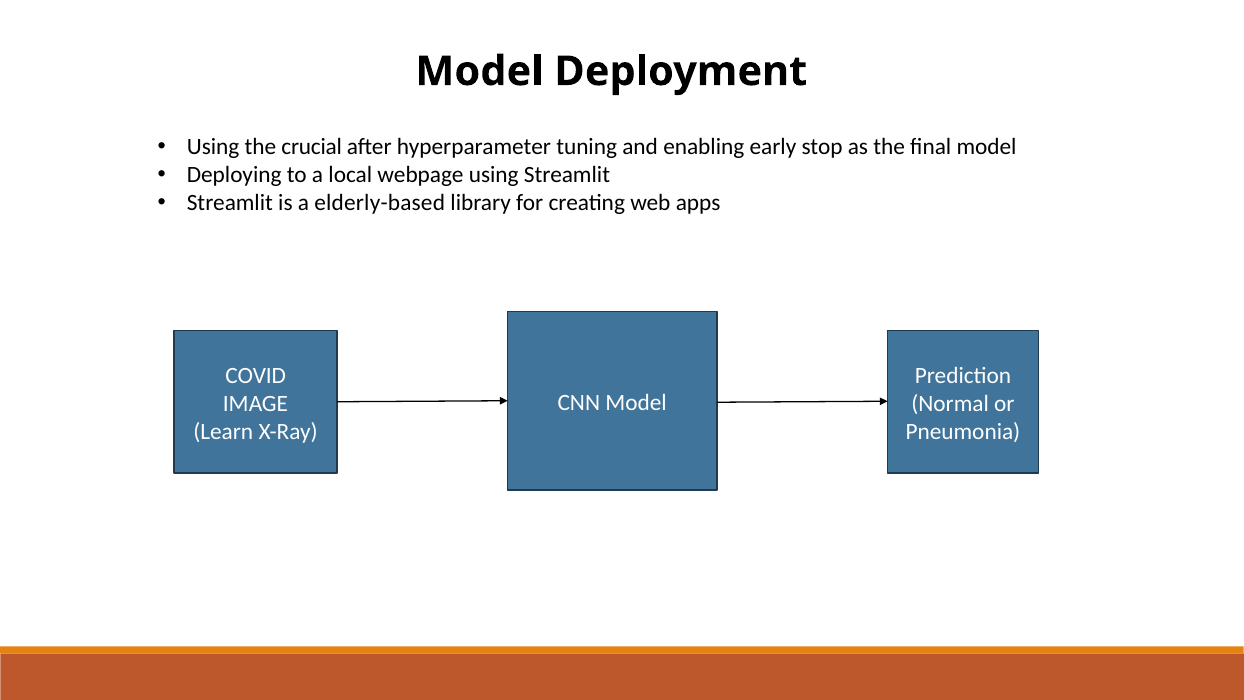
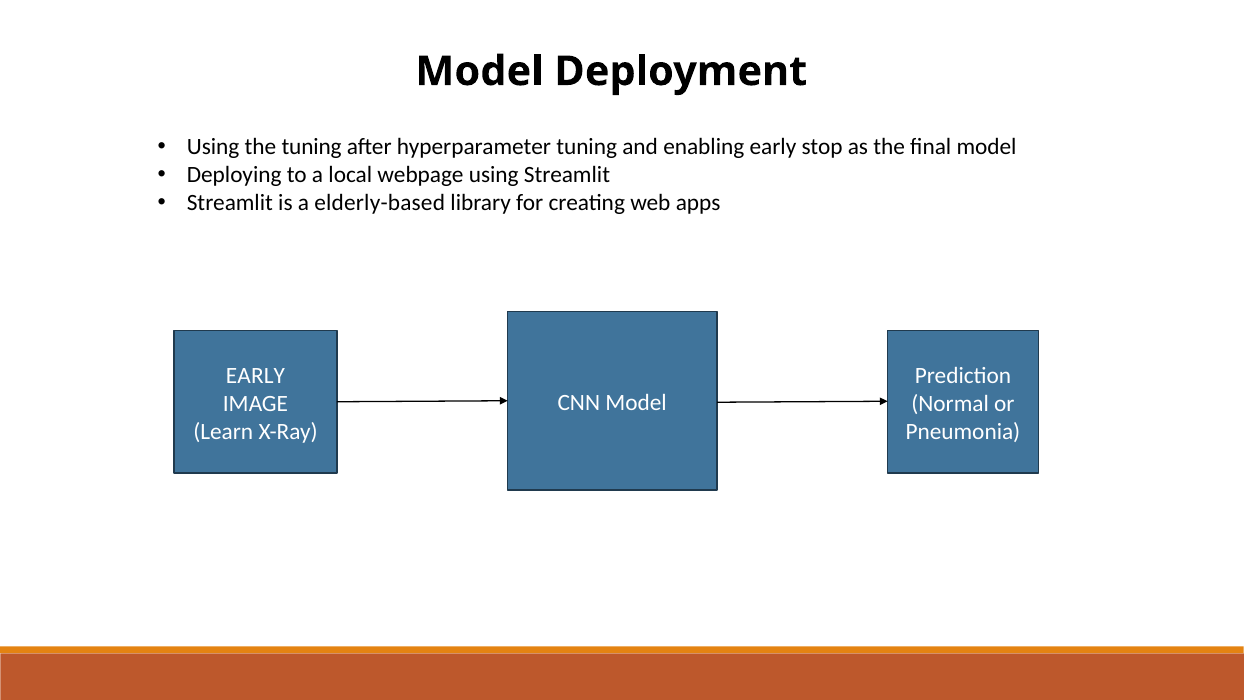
the crucial: crucial -> tuning (312, 147)
COVID: COVID -> EARLY (255, 375)
